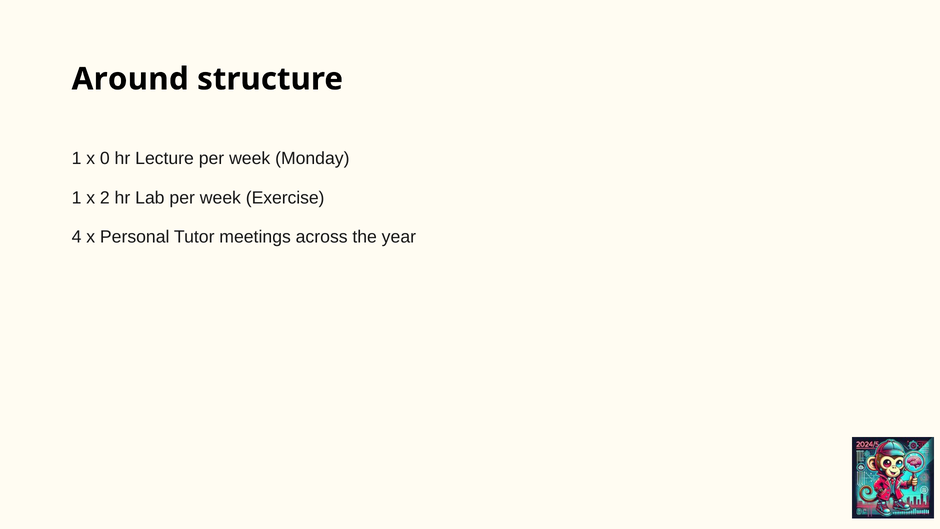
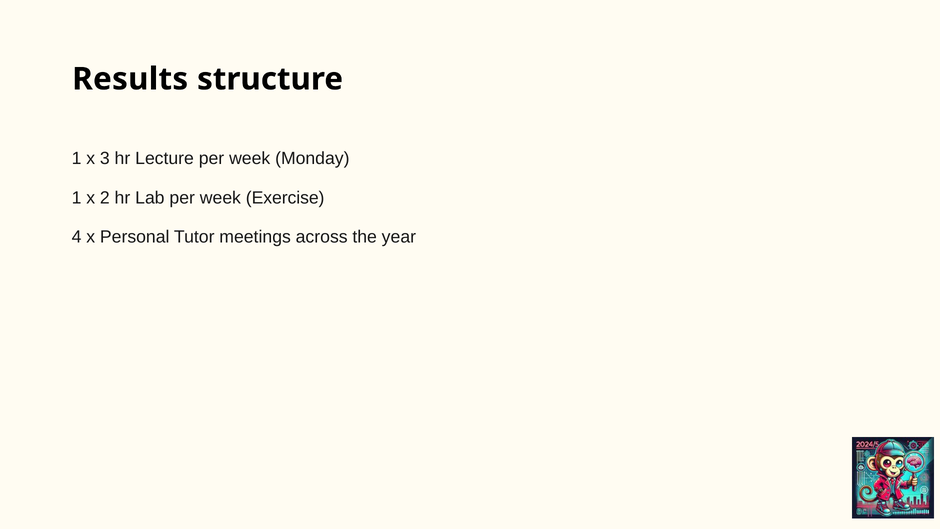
Around: Around -> Results (130, 79)
0: 0 -> 3 (105, 158)
